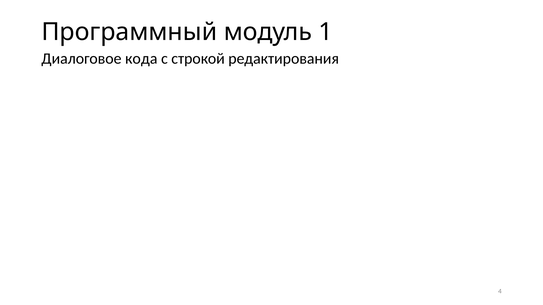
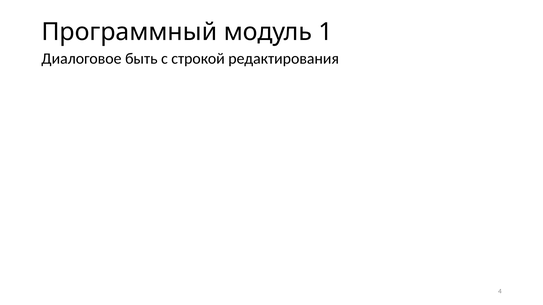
кода: кода -> быть (141, 59)
